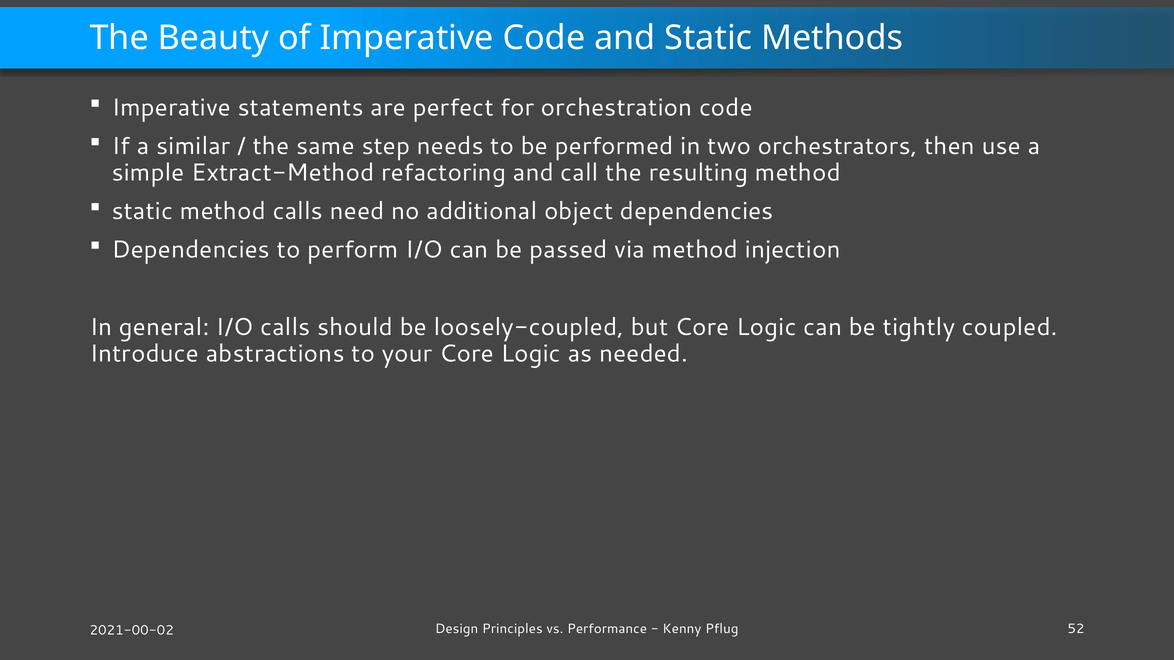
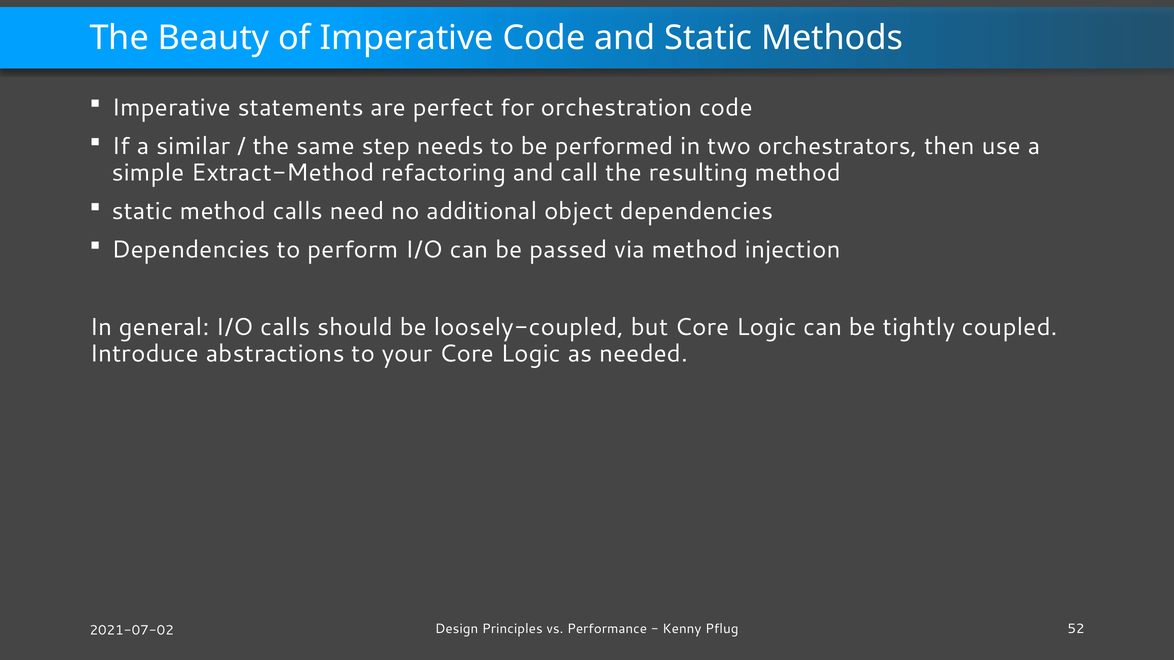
2021-00-02: 2021-00-02 -> 2021-07-02 (132, 631)
